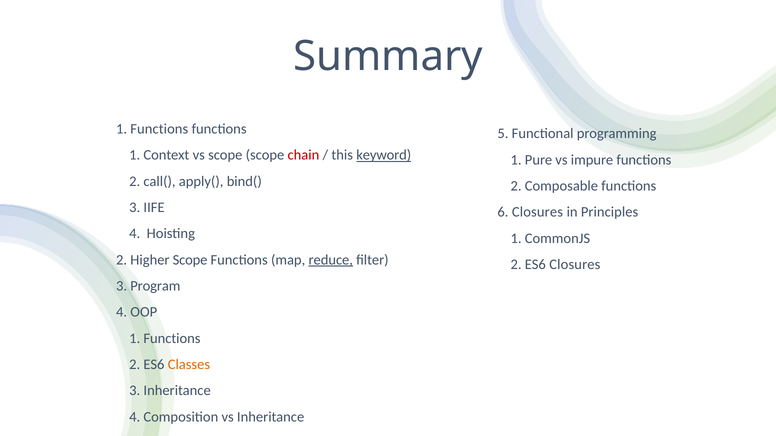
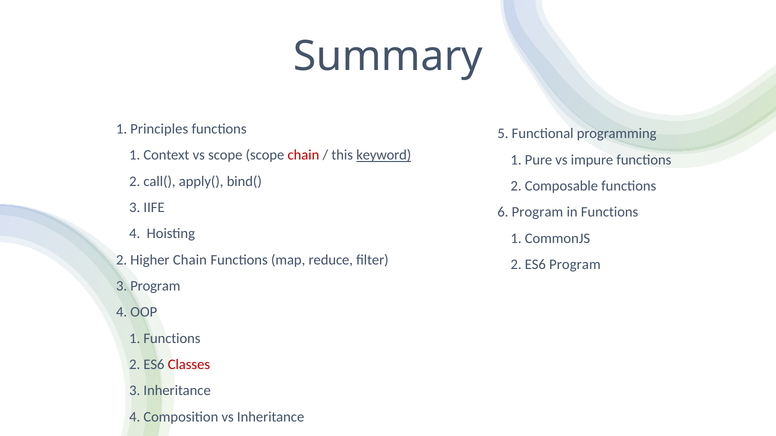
Functions: Functions -> Principles (159, 129)
6 Closures: Closures -> Program (537, 212)
in Principles: Principles -> Functions (610, 212)
Higher Scope: Scope -> Chain (190, 260)
reduce underline: present -> none (331, 260)
ES6 Closures: Closures -> Program (575, 265)
Classes colour: orange -> red (189, 365)
